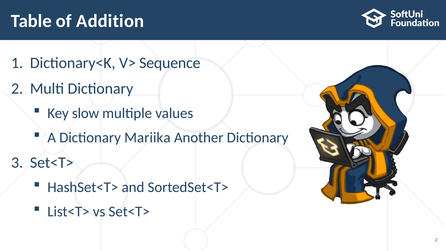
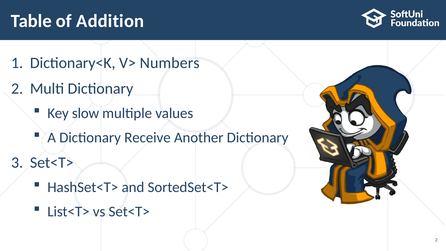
Sequence: Sequence -> Numbers (170, 63)
Mariika: Mariika -> Receive (147, 138)
